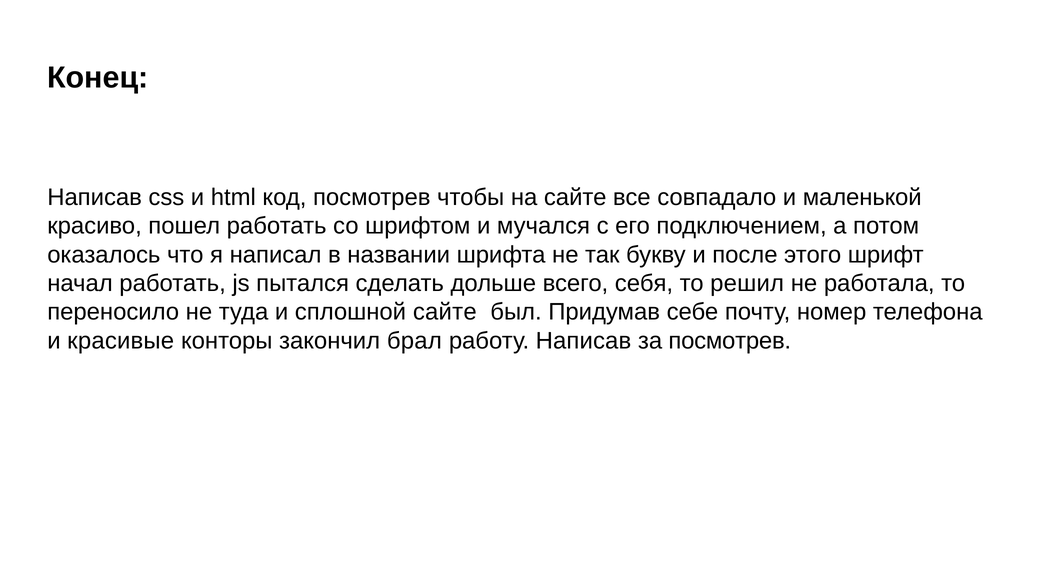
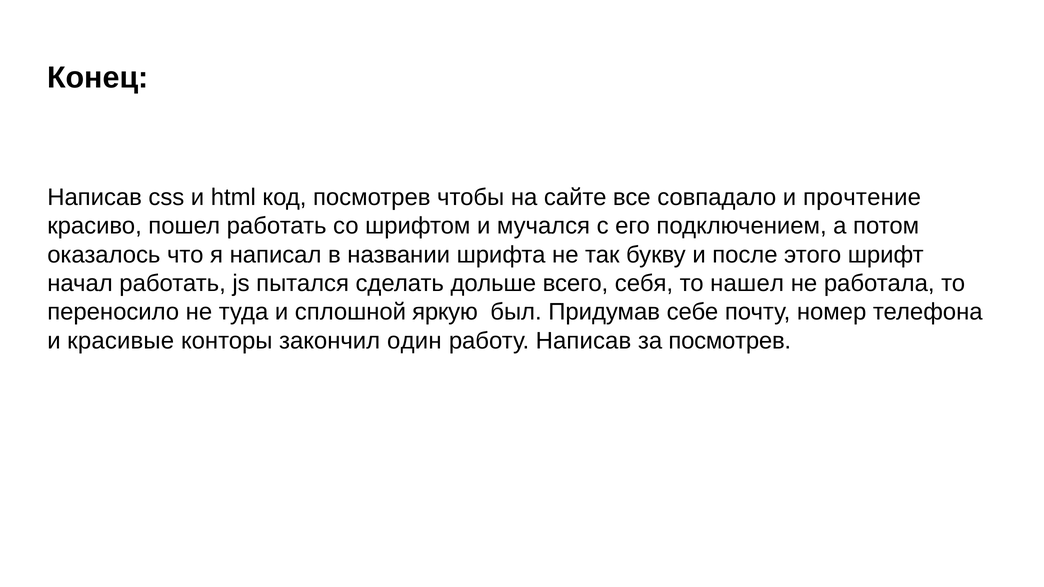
маленькой: маленькой -> прочтение (862, 197)
решил: решил -> нашел (747, 284)
сплошной сайте: сайте -> яркую (445, 312)
брал: брал -> один (414, 341)
